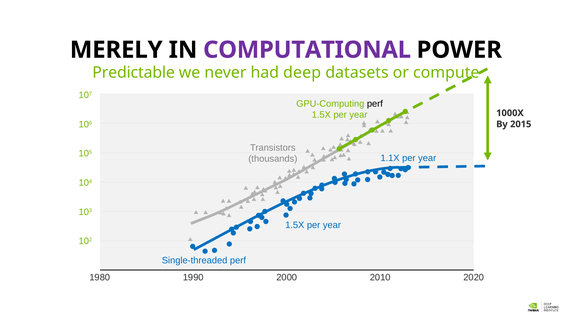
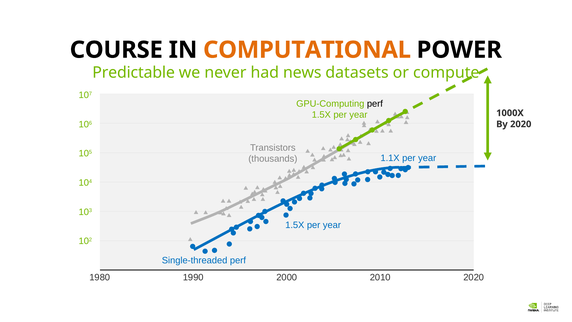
MERELY: MERELY -> COURSE (116, 50)
COMPUTATIONAL colour: purple -> orange (307, 50)
deep: deep -> news (302, 73)
By 2015: 2015 -> 2020 (521, 124)
